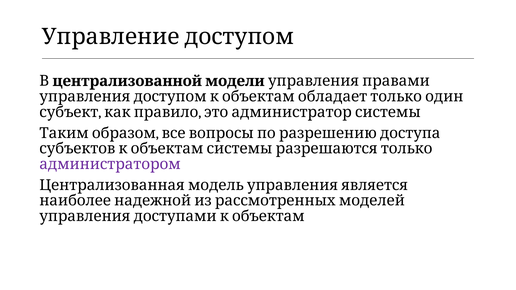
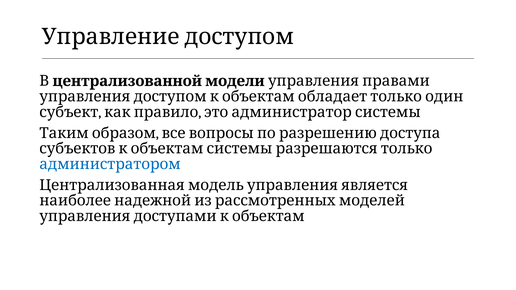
администратором colour: purple -> blue (110, 164)
